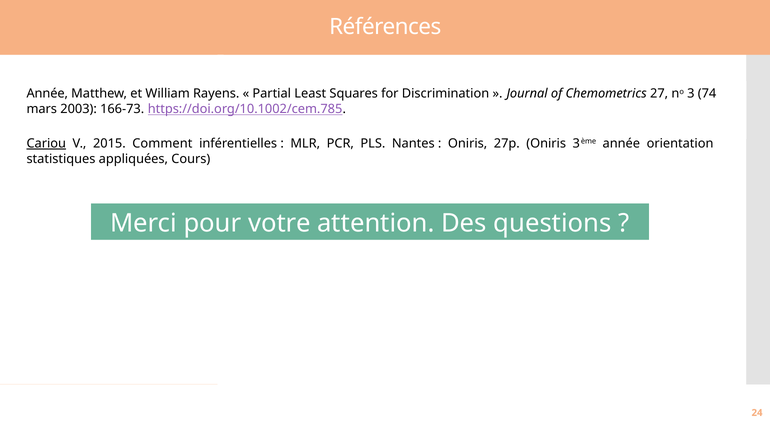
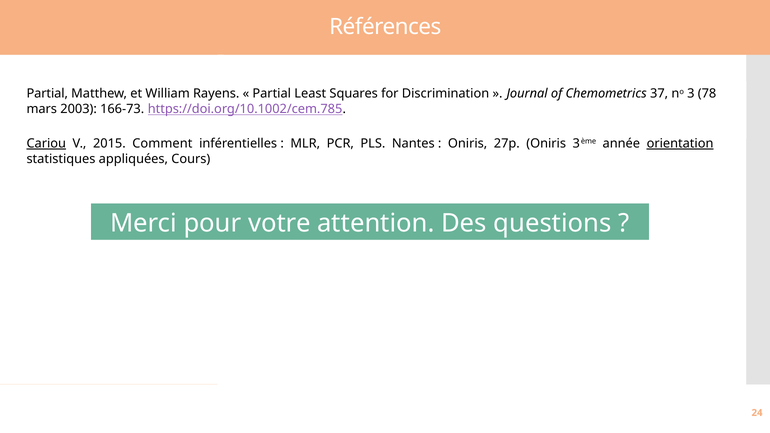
Année: Année -> Partial (47, 94)
27: 27 -> 37 (659, 94)
74: 74 -> 78 (707, 94)
orientation underline: none -> present (680, 143)
